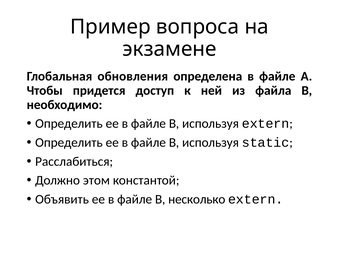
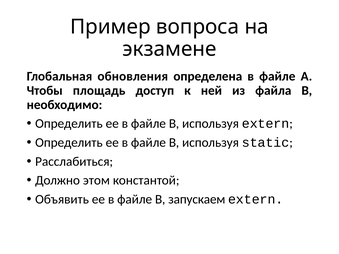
придется: придется -> площадь (99, 91)
несколько: несколько -> запускаем (197, 199)
